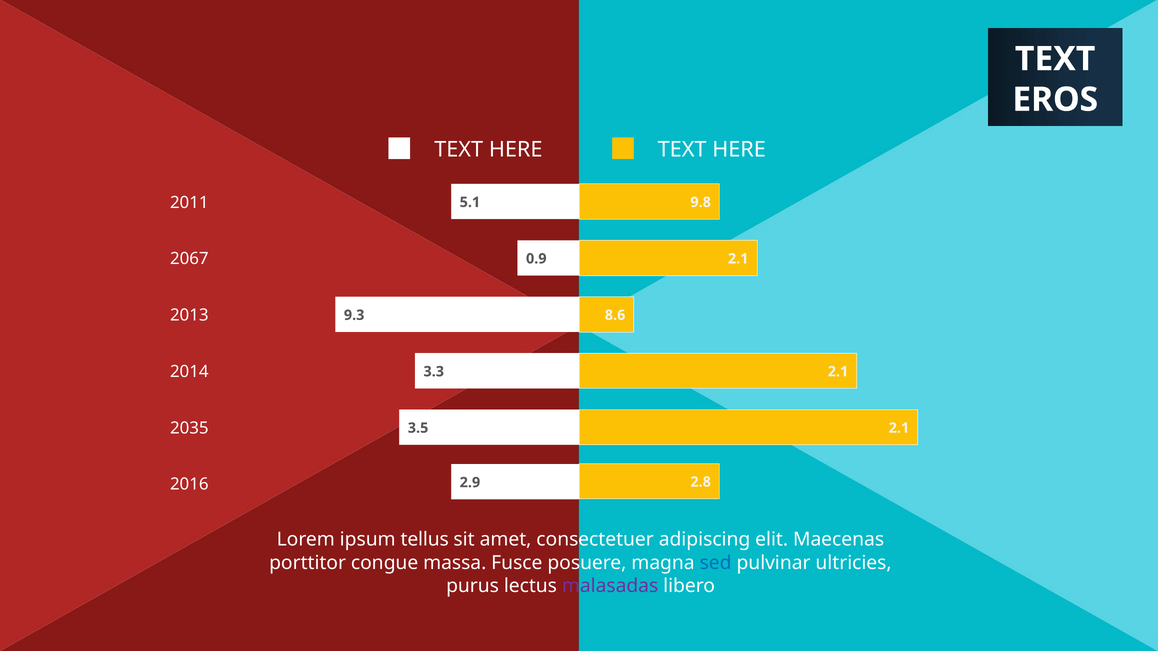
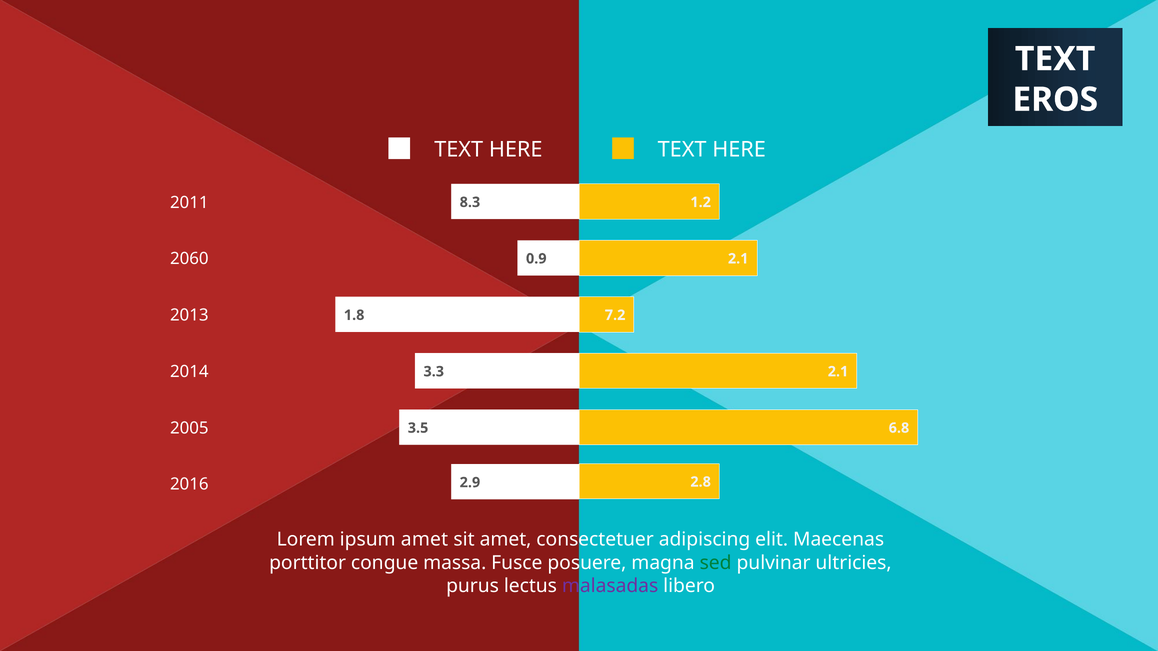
5.1: 5.1 -> 8.3 (470, 202)
9.8: 9.8 -> 1.2 (701, 202)
2067: 2067 -> 2060 (189, 259)
9.3: 9.3 -> 1.8 (354, 315)
8.6: 8.6 -> 7.2 (615, 315)
2035: 2035 -> 2005 (189, 428)
2.1: 2.1 -> 6.8 (899, 428)
ipsum tellus: tellus -> amet (425, 540)
sed colour: blue -> green (716, 563)
